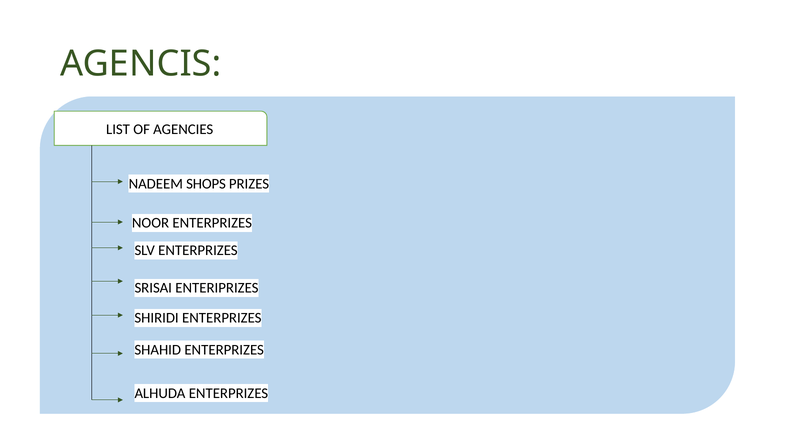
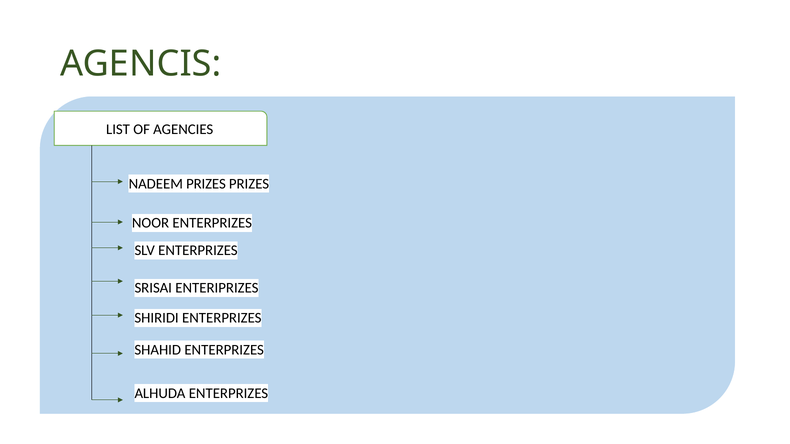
NADEEM SHOPS: SHOPS -> PRIZES (206, 184)
